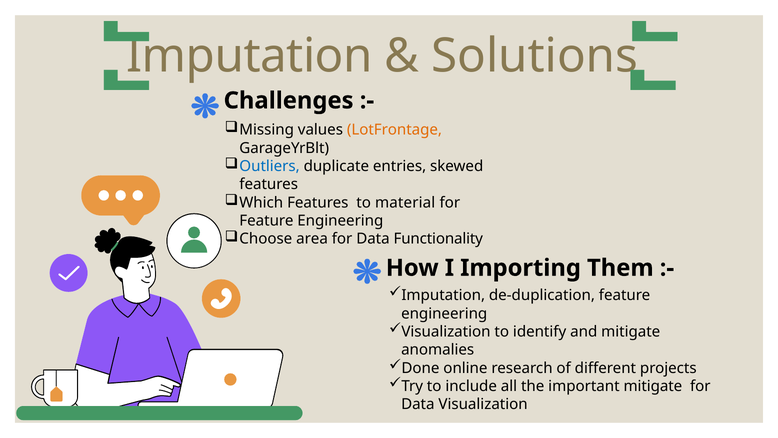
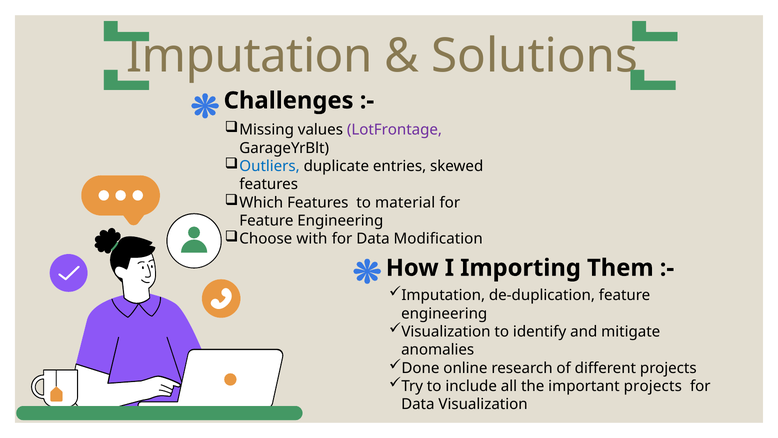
LotFrontage colour: orange -> purple (394, 130)
area: area -> with (312, 239)
Functionality: Functionality -> Modification (438, 239)
important mitigate: mitigate -> projects (653, 386)
